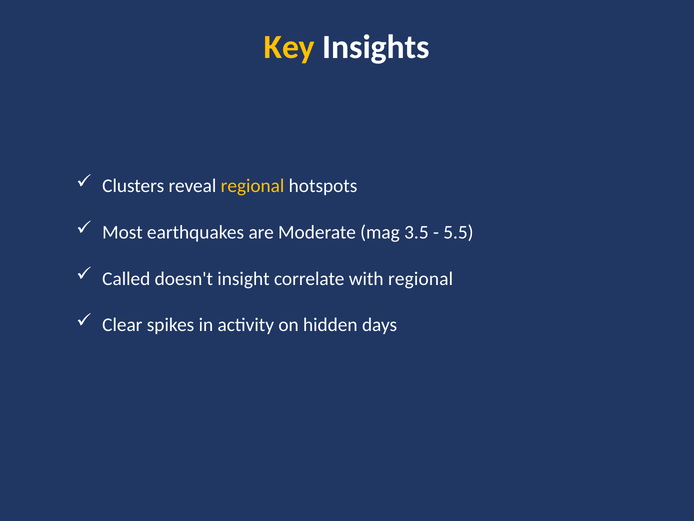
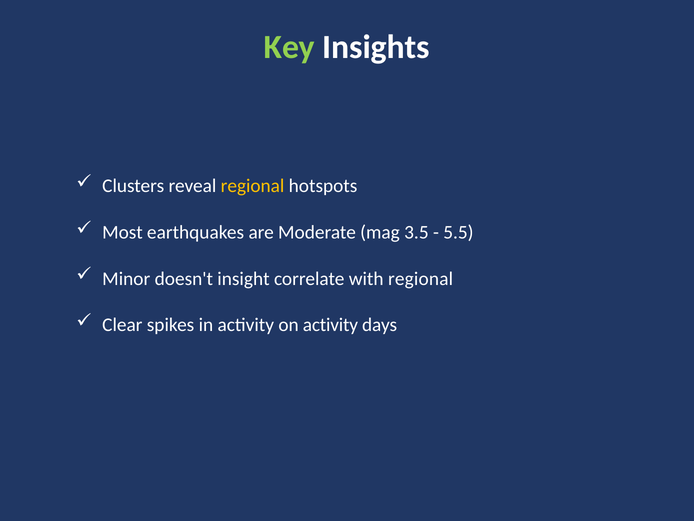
Key colour: yellow -> light green (289, 47)
Called: Called -> Minor (126, 278)
on hidden: hidden -> activity (330, 325)
